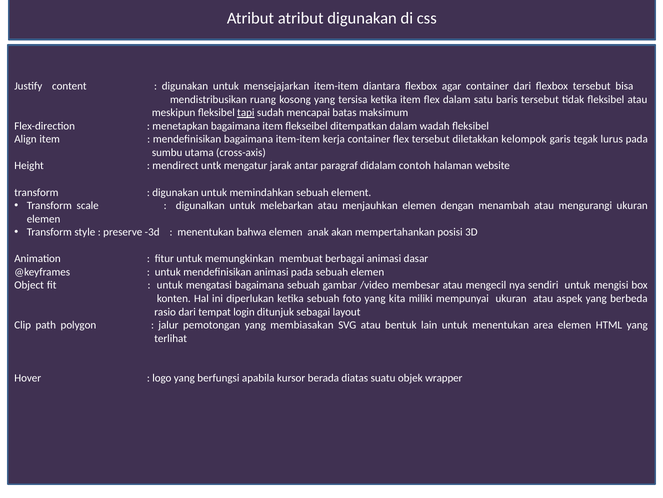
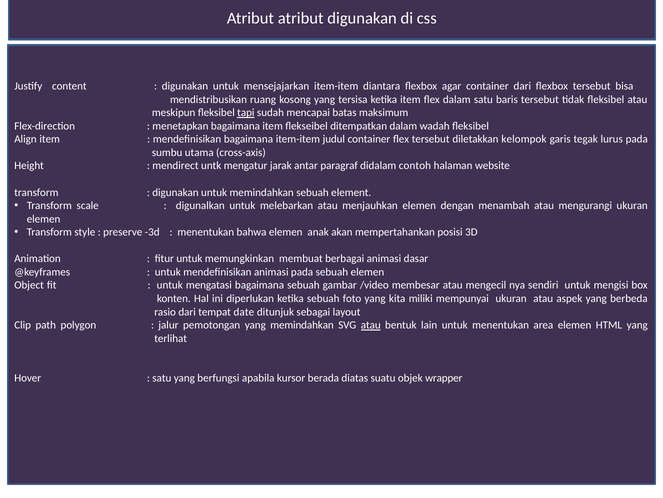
kerja: kerja -> judul (334, 139)
login: login -> date (244, 311)
yang membiasakan: membiasakan -> memindahkan (302, 325)
atau underline: none -> present (371, 325)
logo: logo -> satu (162, 378)
